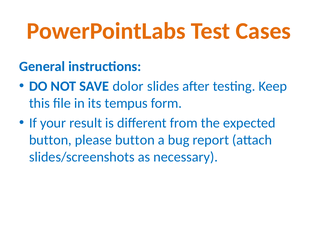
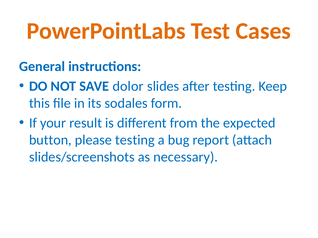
tempus: tempus -> sodales (126, 103)
please button: button -> testing (135, 140)
